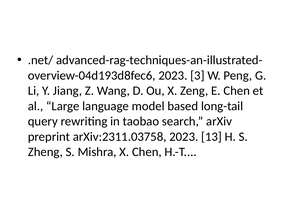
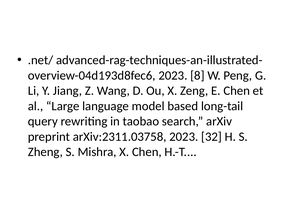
3: 3 -> 8 (197, 75)
13: 13 -> 32 (212, 136)
